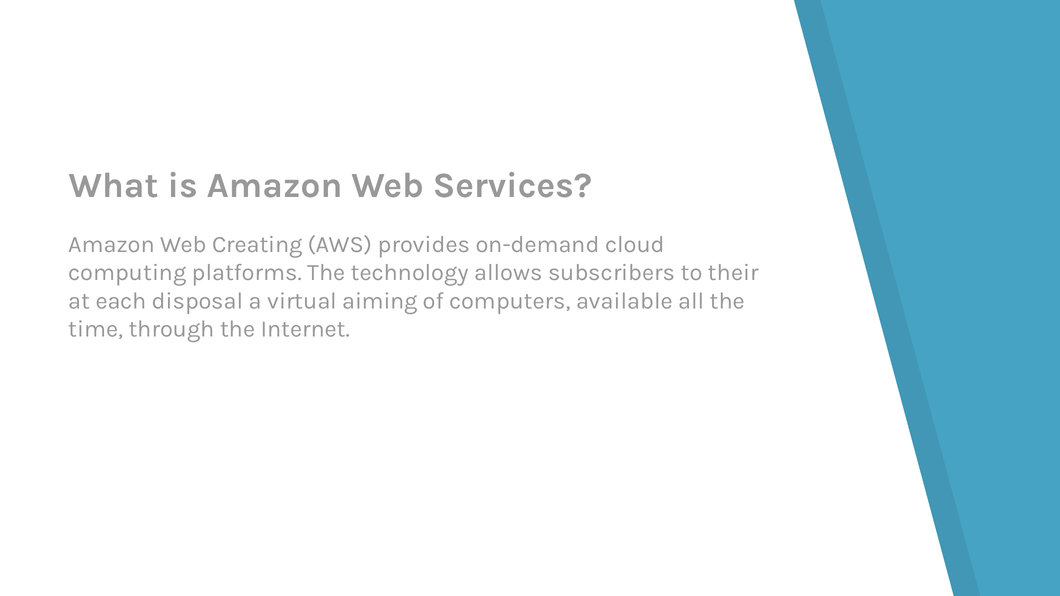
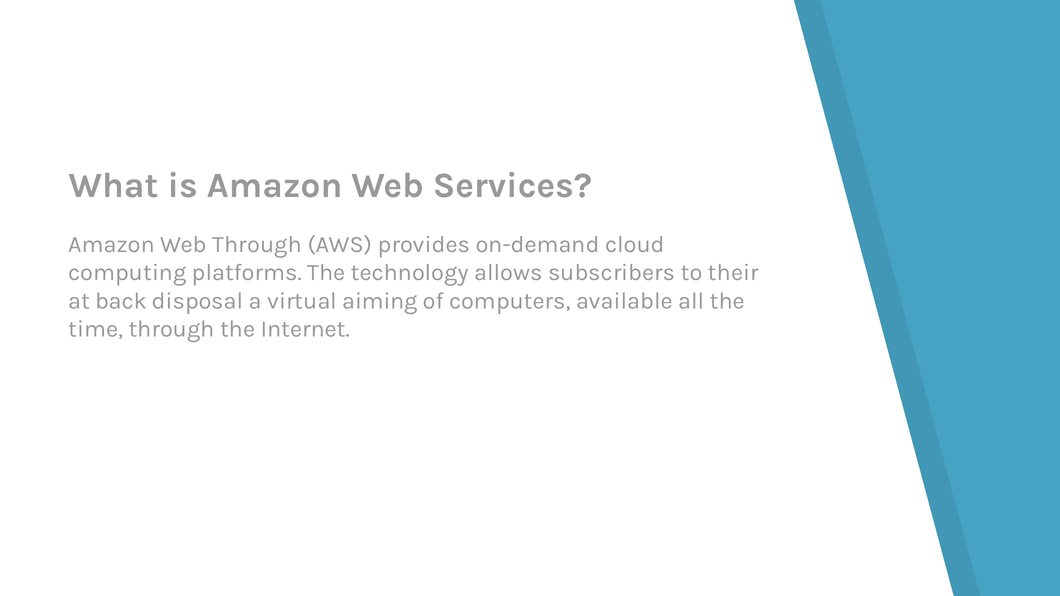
Web Creating: Creating -> Through (257, 245)
each: each -> back (121, 301)
